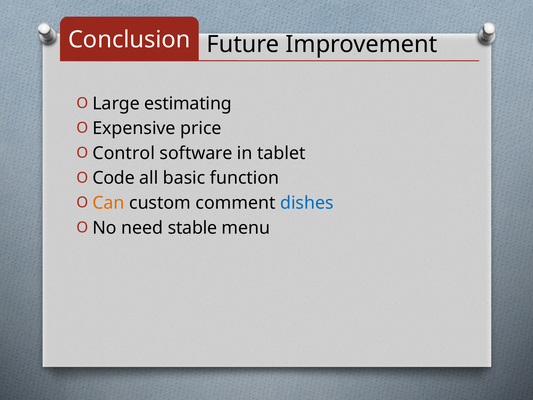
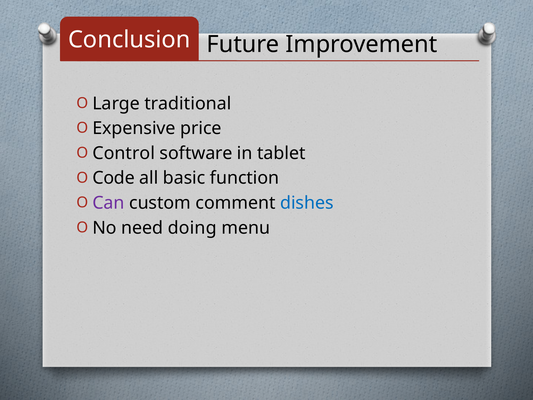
estimating: estimating -> traditional (188, 103)
Can colour: orange -> purple (108, 203)
stable: stable -> doing (192, 228)
